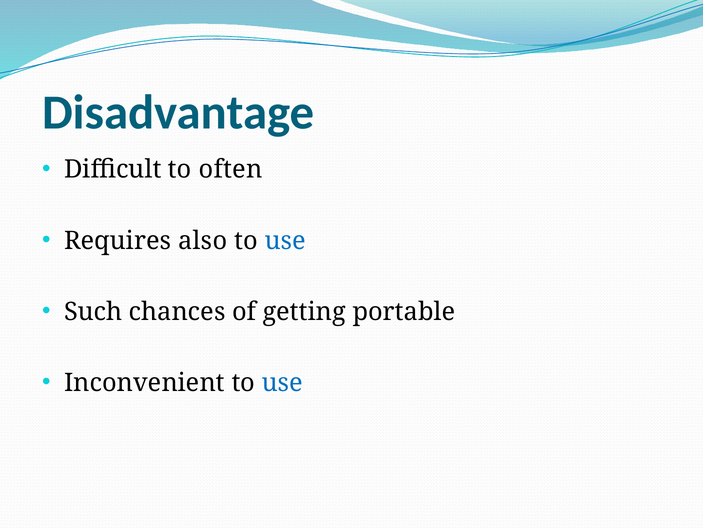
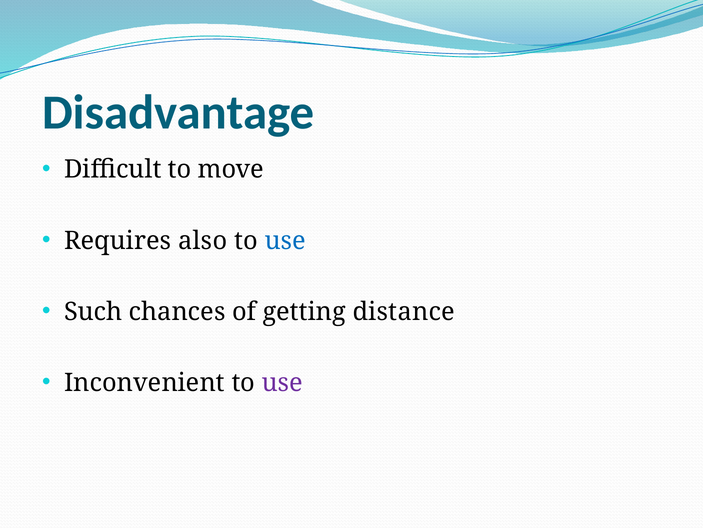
often: often -> move (231, 169)
portable: portable -> distance (404, 311)
use colour: blue -> purple (282, 382)
